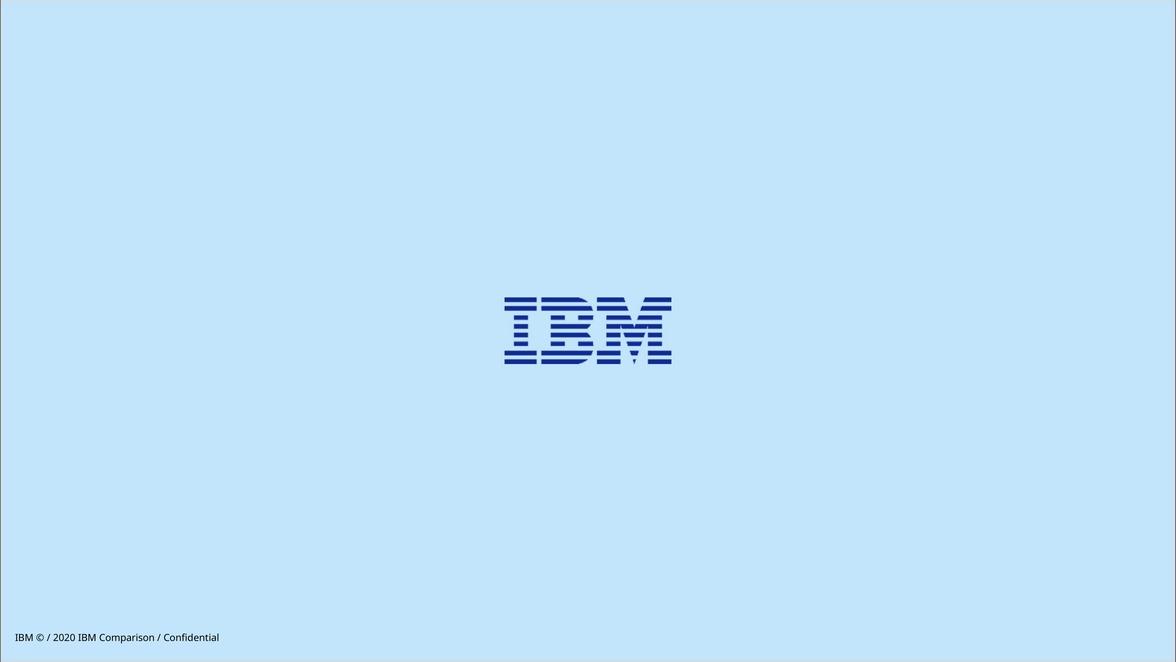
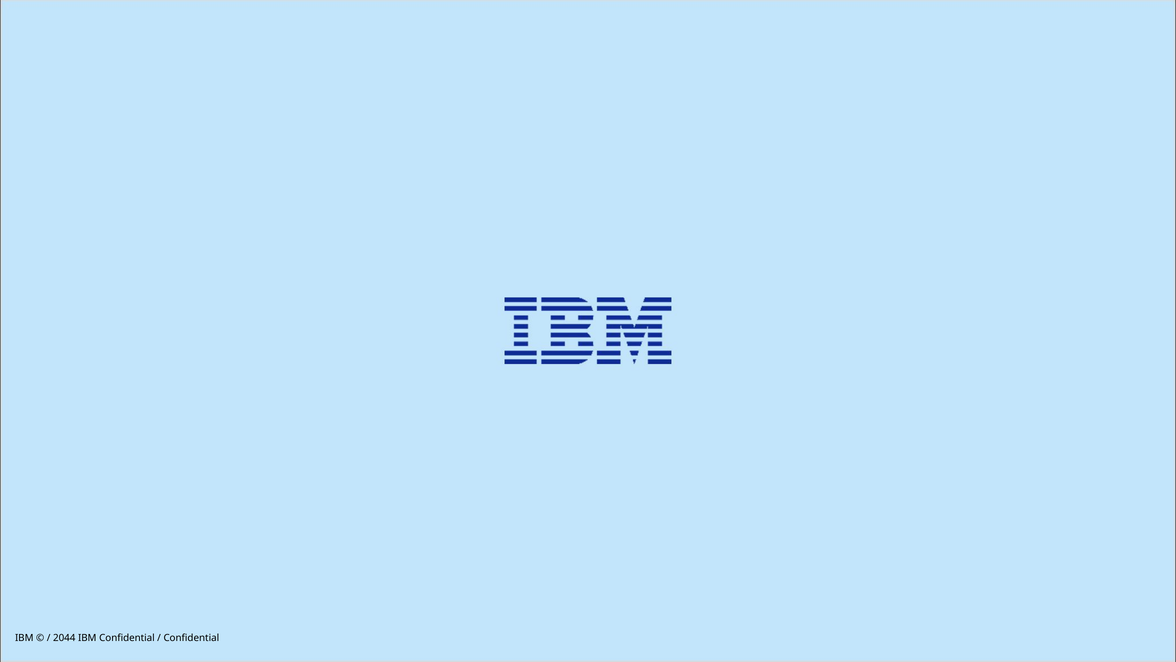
2020: 2020 -> 2044 (64, 638)
IBM Comparison: Comparison -> Confidential (127, 638)
